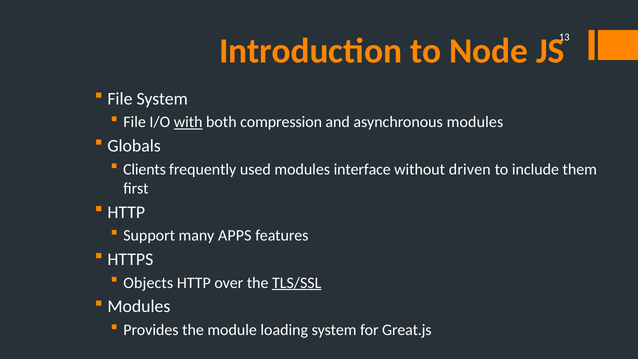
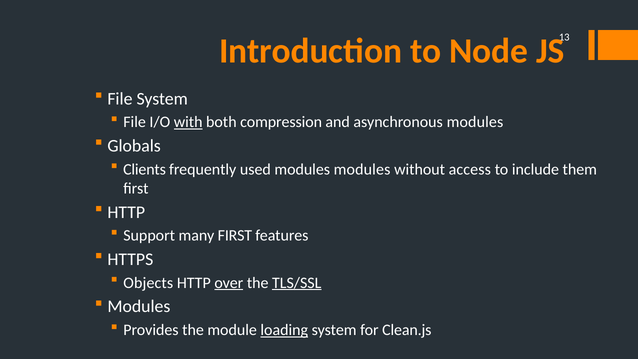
modules interface: interface -> modules (362, 169)
driven: driven -> access (470, 169)
many APPS: APPS -> FIRST (235, 236)
over underline: none -> present (229, 283)
loading underline: none -> present (284, 330)
Great.js: Great.js -> Clean.js (407, 330)
